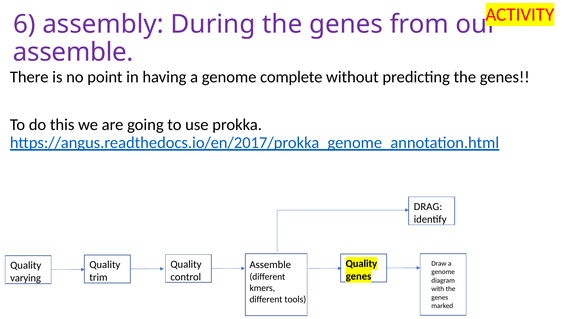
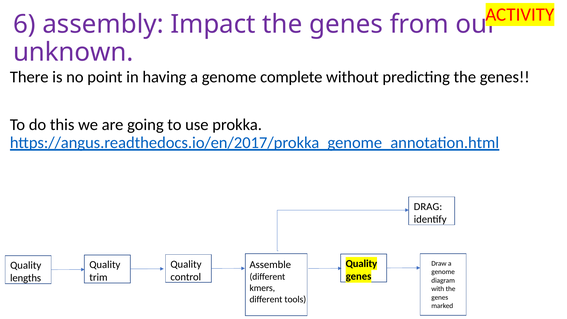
During: During -> Impact (213, 24)
assemble: assemble -> unknown (73, 52)
varying: varying -> lengths (26, 278)
